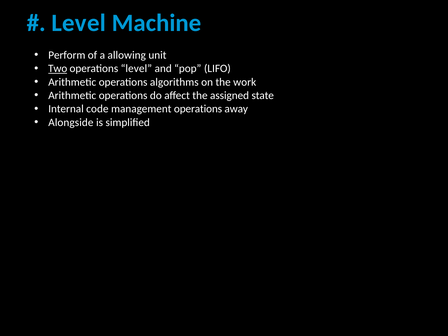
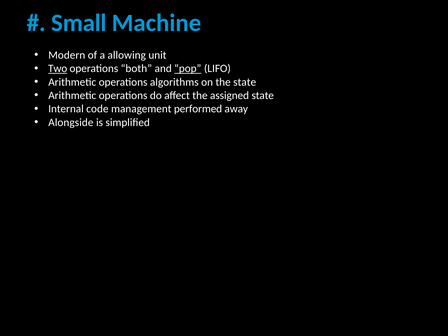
Level: Level -> Small (79, 23)
Perform: Perform -> Modern (67, 55)
operations level: level -> both (136, 69)
pop underline: none -> present (188, 69)
the work: work -> state (245, 82)
management operations: operations -> performed (198, 109)
